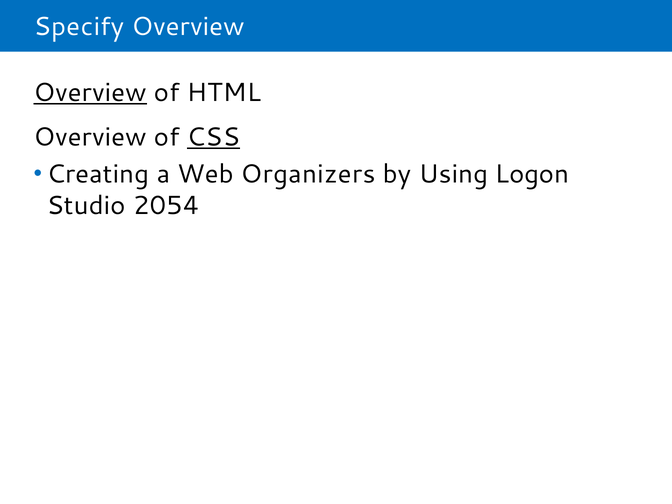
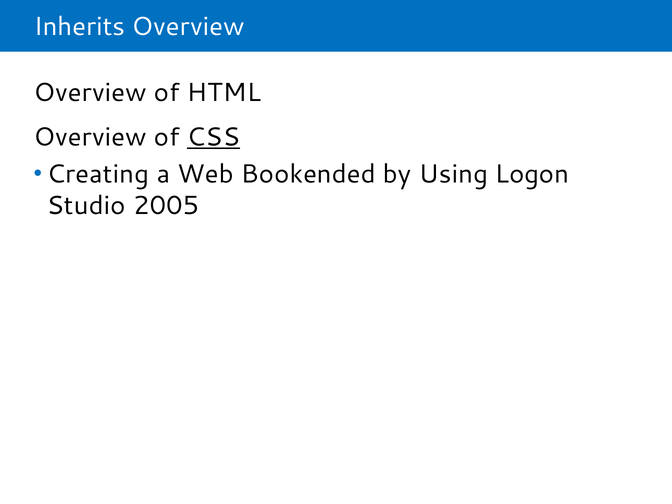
Specify: Specify -> Inherits (79, 27)
Overview underline: present -> none (90, 93)
Organizers: Organizers -> Bookended (308, 174)
2054: 2054 -> 2005 (166, 206)
